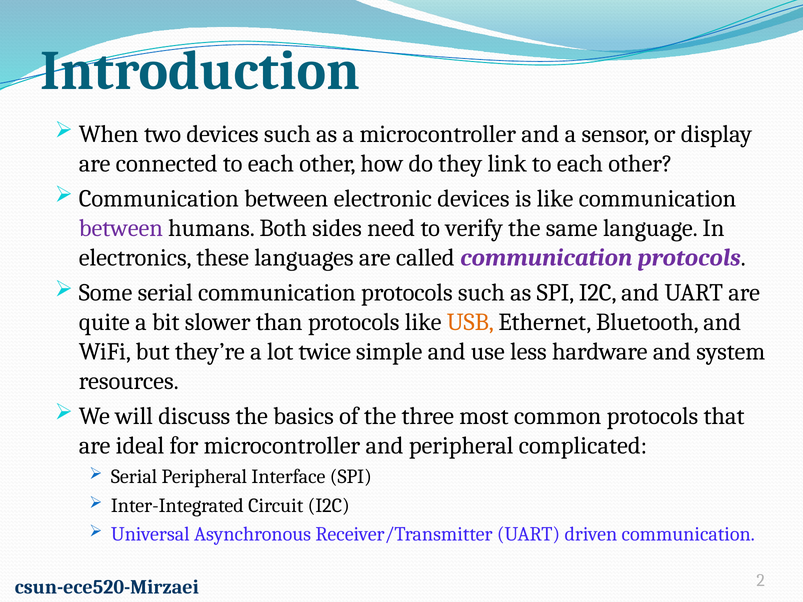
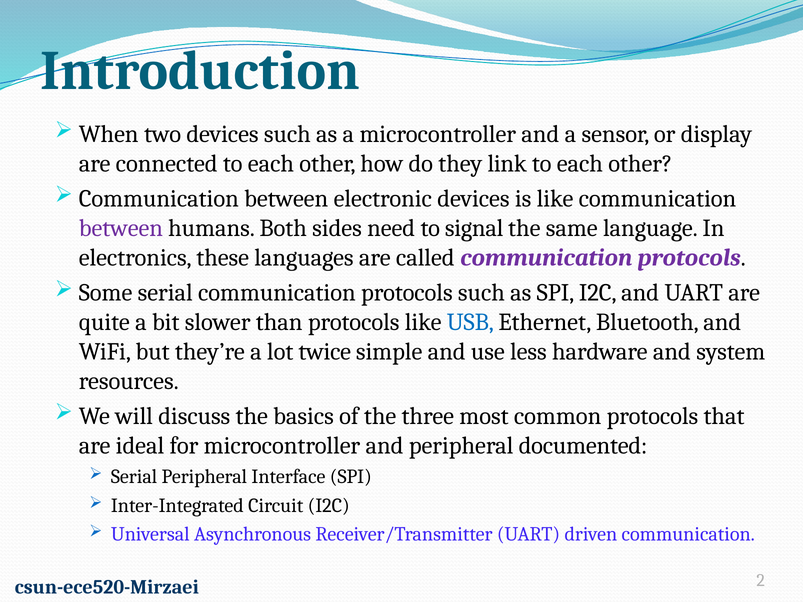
verify: verify -> signal (474, 228)
USB colour: orange -> blue (470, 322)
complicated: complicated -> documented (583, 446)
